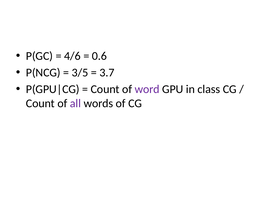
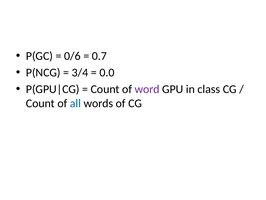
4/6: 4/6 -> 0/6 (72, 56)
0.6: 0.6 -> 0.7 (99, 56)
3/5: 3/5 -> 3/4 (80, 72)
3.7: 3.7 -> 0.0 (107, 72)
all colour: purple -> blue (75, 103)
